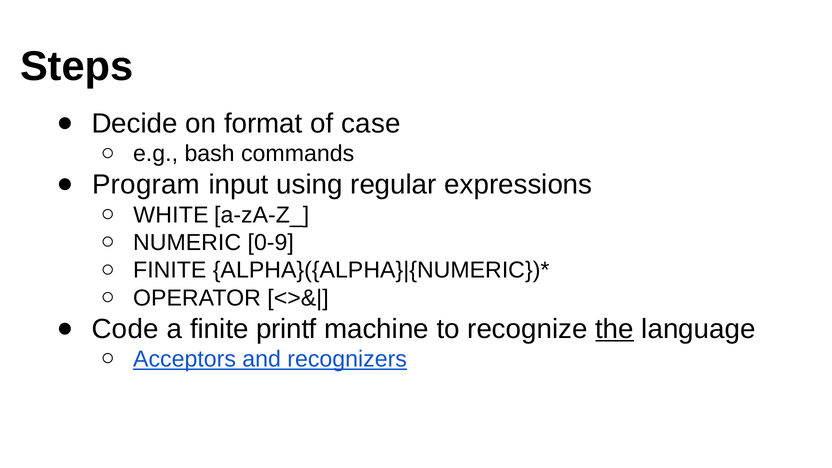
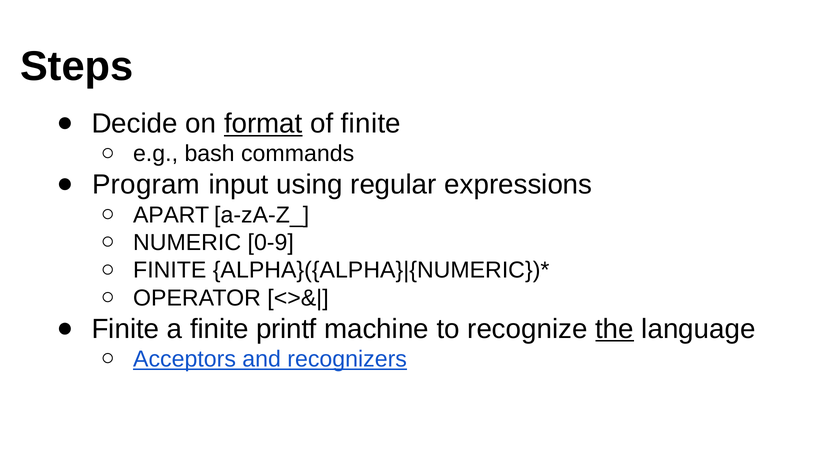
format underline: none -> present (263, 124)
of case: case -> finite (371, 124)
WHITE: WHITE -> APART (171, 215)
Code: Code -> Finite (125, 329)
